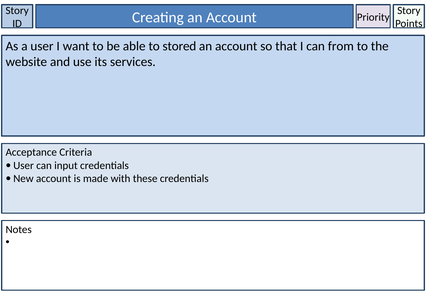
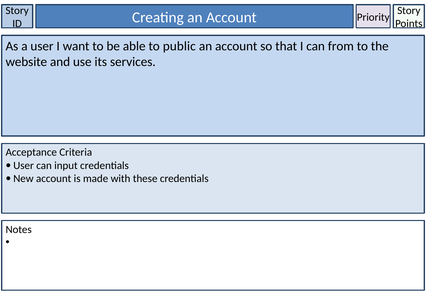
stored: stored -> public (179, 46)
